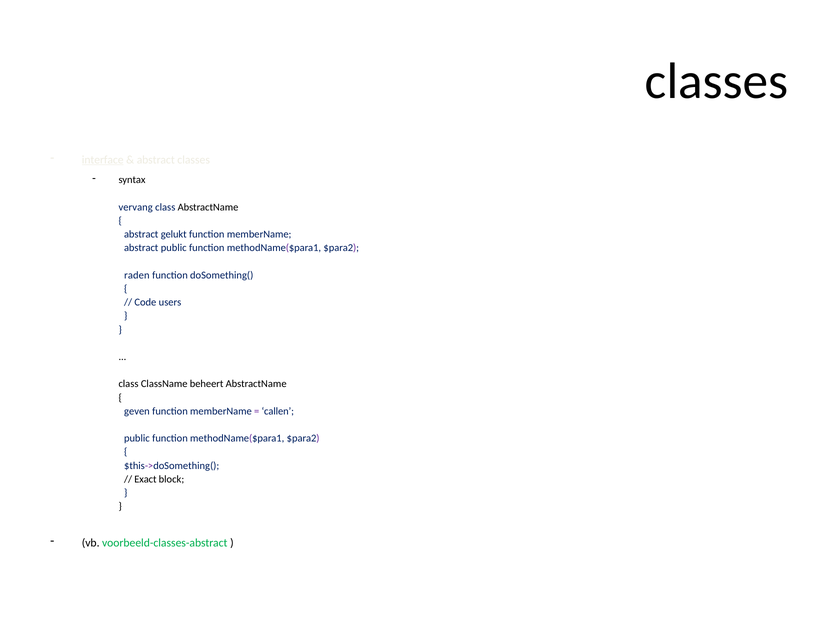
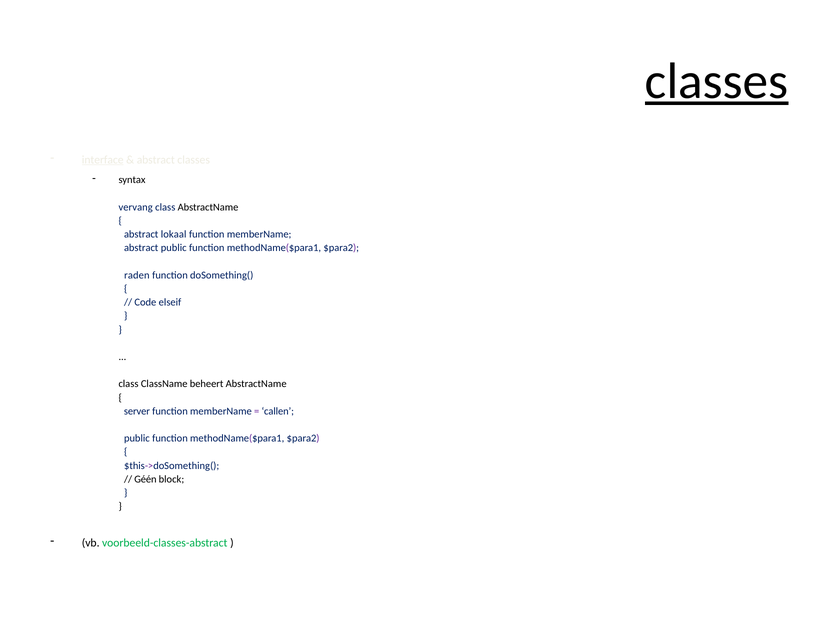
classes underline: none -> present (717, 81)
gelukt: gelukt -> lokaal (174, 234)
users: users -> elseif (170, 303)
geven: geven -> server (137, 411)
Exact: Exact -> Géén (145, 479)
